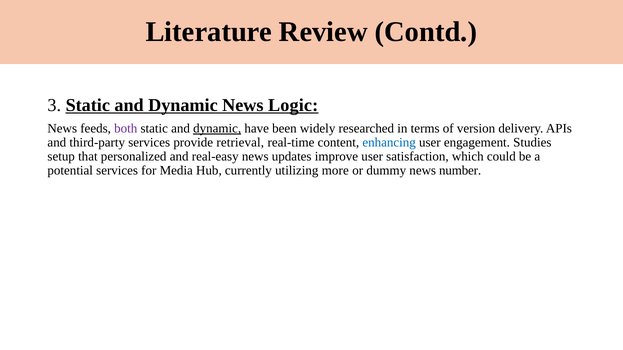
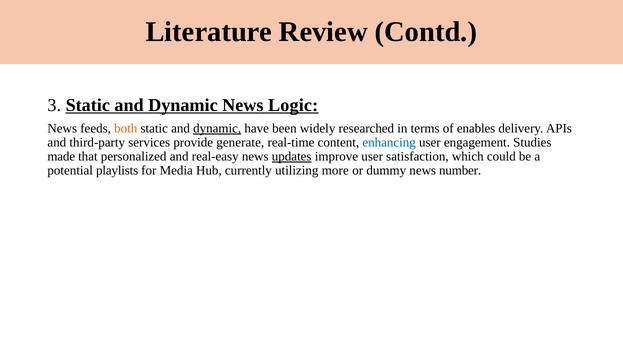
both colour: purple -> orange (126, 129)
version: version -> enables (476, 129)
retrieval: retrieval -> generate (240, 143)
setup: setup -> made (61, 157)
updates underline: none -> present (292, 157)
potential services: services -> playlists (117, 171)
